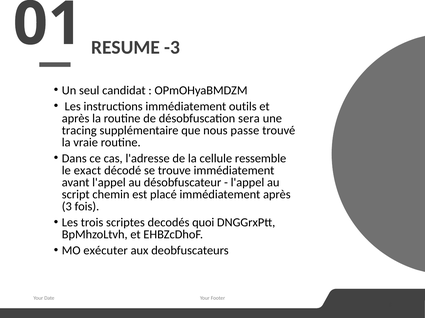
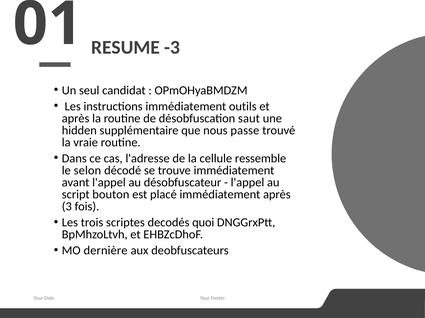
sera: sera -> saut (249, 119)
tracing: tracing -> hidden (79, 131)
exact: exact -> selon (87, 171)
chemin: chemin -> bouton (111, 195)
exécuter: exécuter -> dernière (106, 251)
